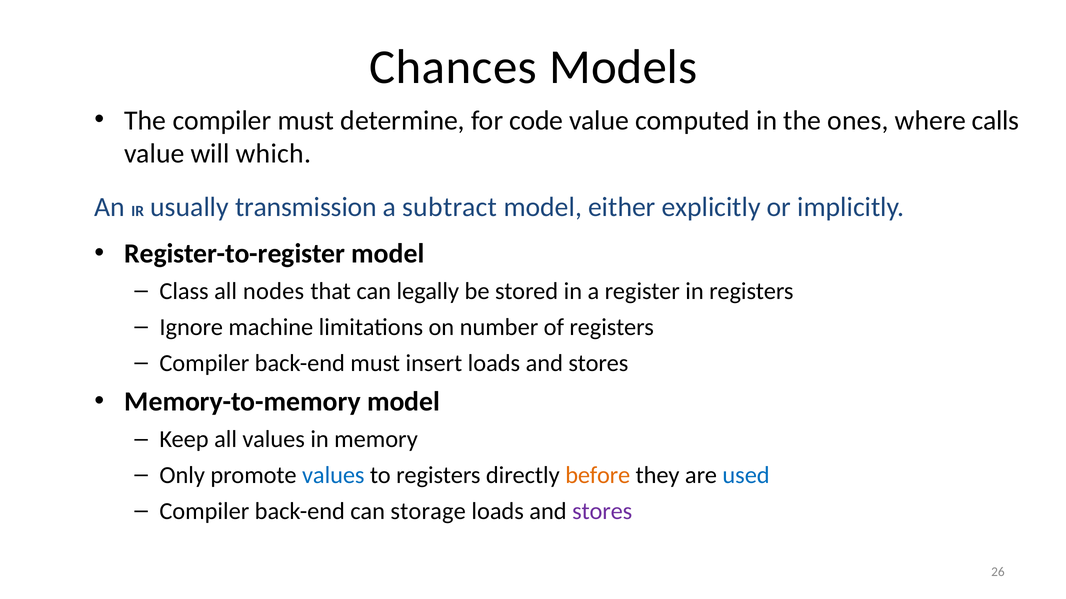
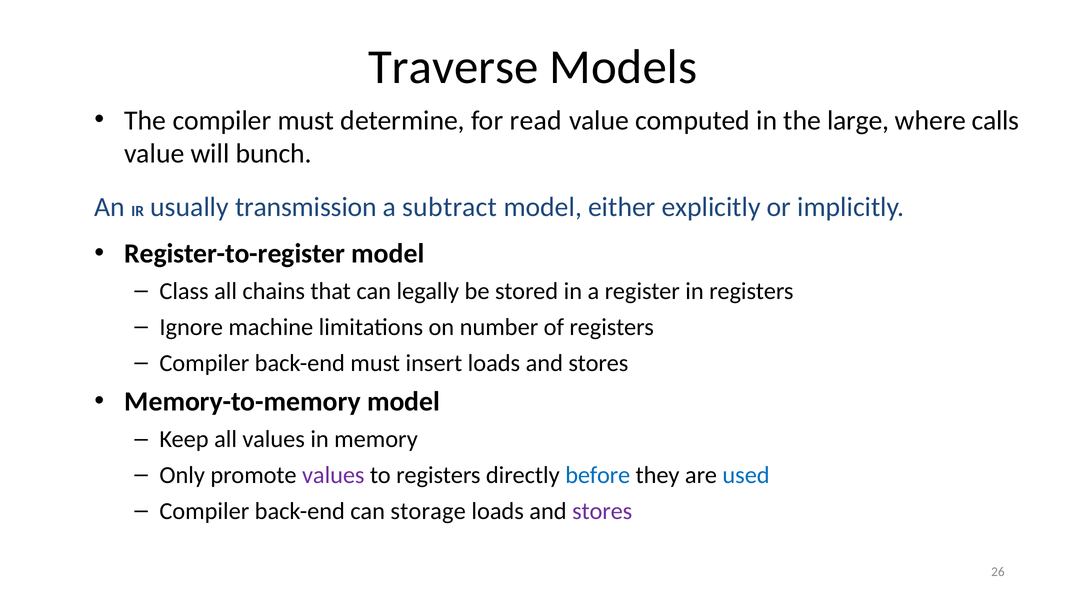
Chances: Chances -> Traverse (453, 67)
code: code -> read (536, 121)
ones: ones -> large (858, 121)
which: which -> bunch (274, 154)
nodes: nodes -> chains (274, 291)
values colour: blue -> purple (333, 476)
before colour: orange -> blue (598, 476)
